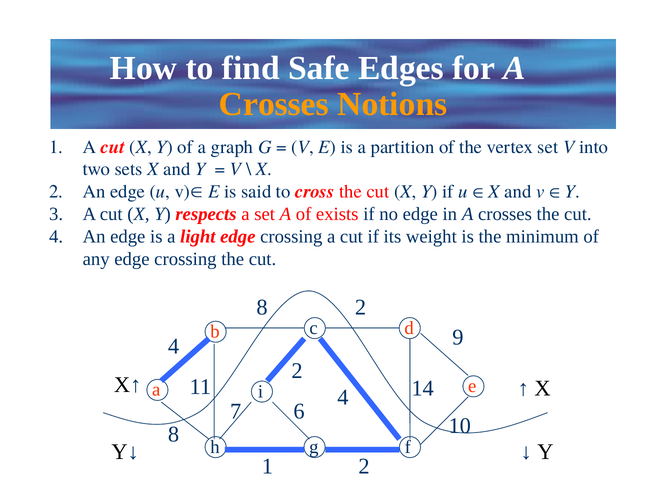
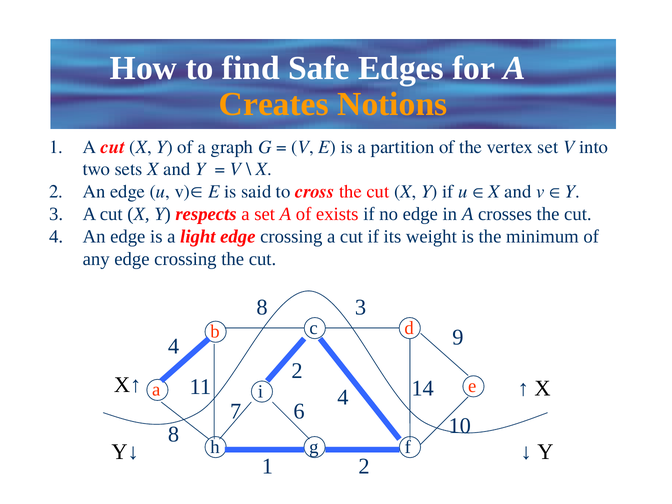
Crosses: Crosses -> Creates (274, 104)
8 2: 2 -> 3 (361, 307)
